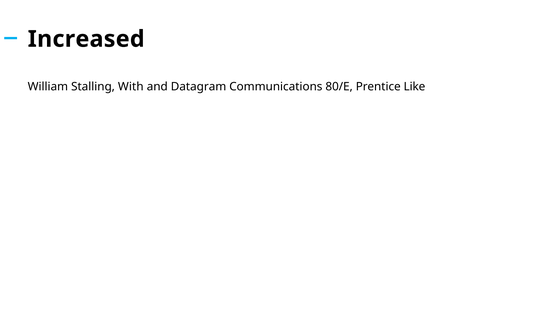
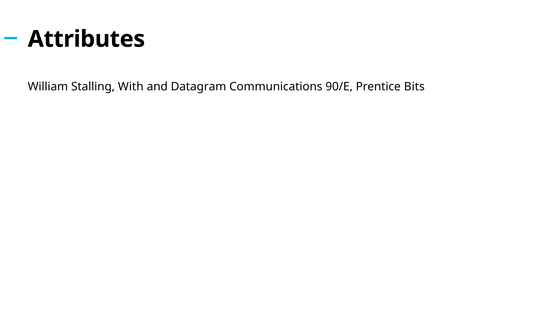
Increased: Increased -> Attributes (86, 39)
80/E: 80/E -> 90/E (339, 87)
Like: Like -> Bits (414, 87)
